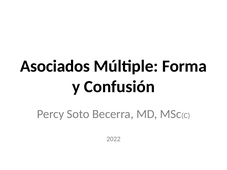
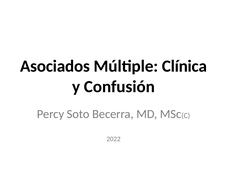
Forma: Forma -> Clínica (184, 66)
